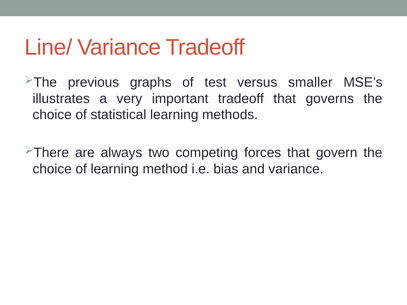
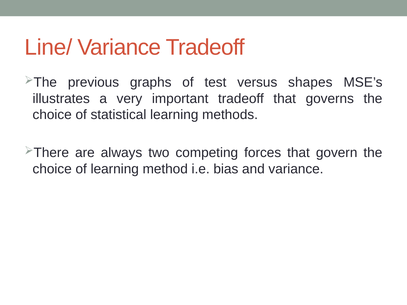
smaller: smaller -> shapes (310, 82)
